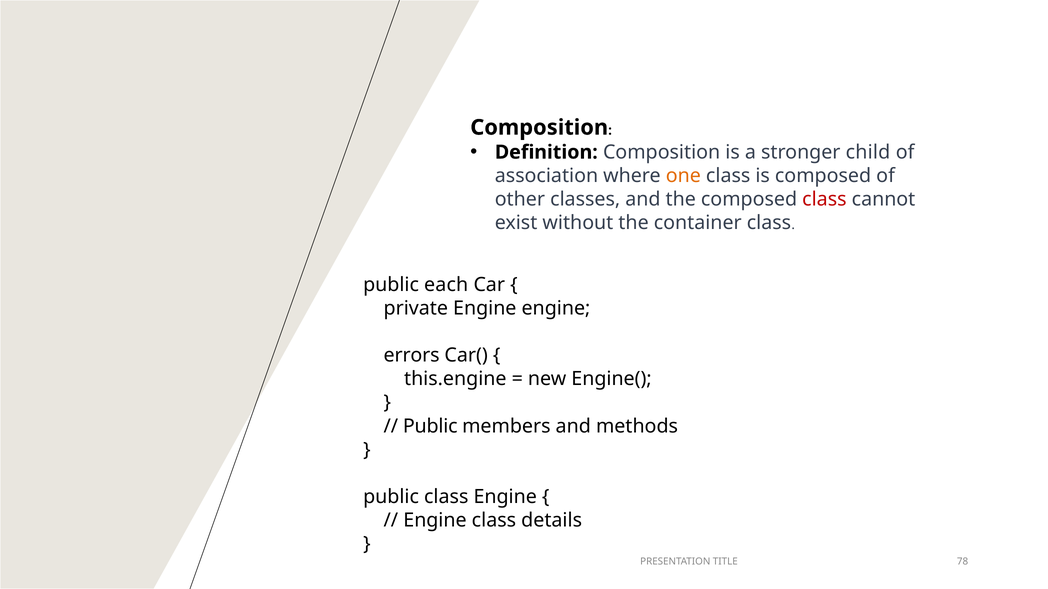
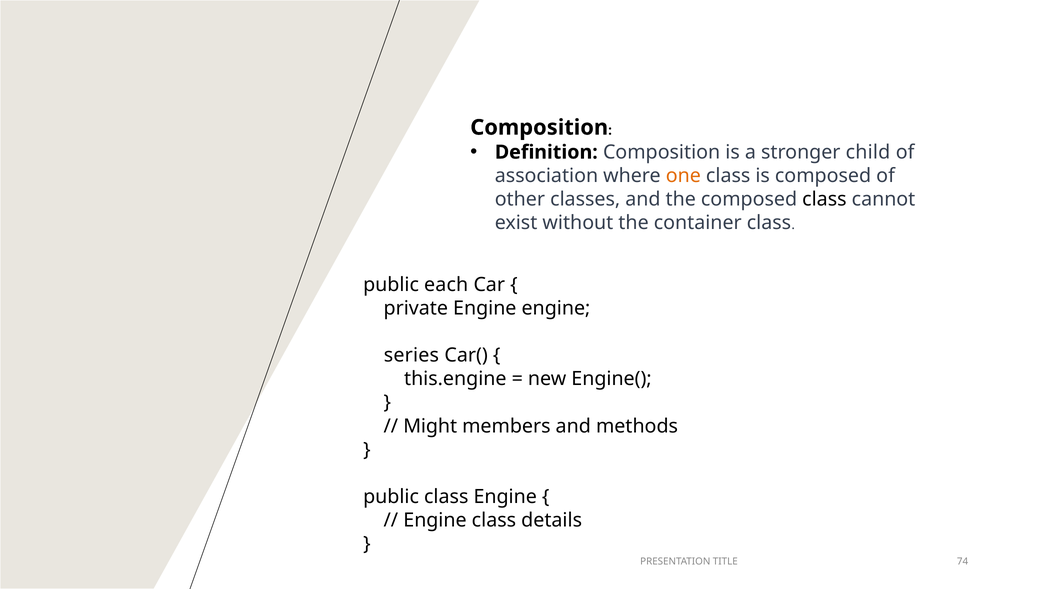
class colour: red -> black (824, 199)
errors: errors -> series (411, 356)
Public: Public -> Might (430, 426)
78: 78 -> 74 (963, 562)
